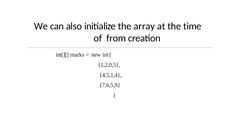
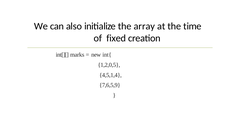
from: from -> fixed (116, 38)
